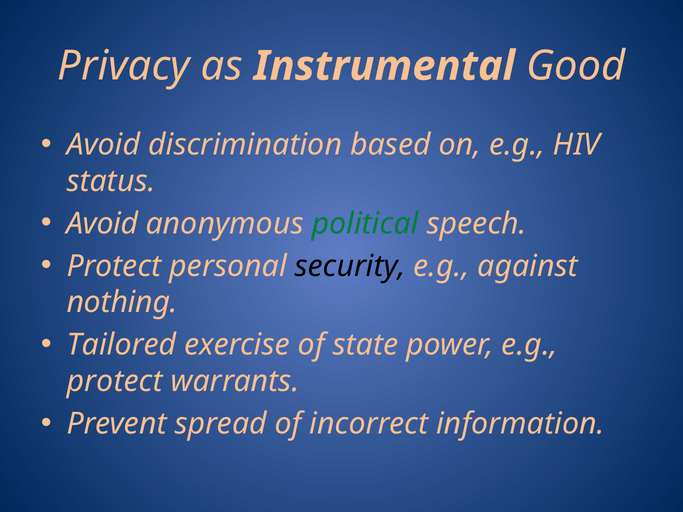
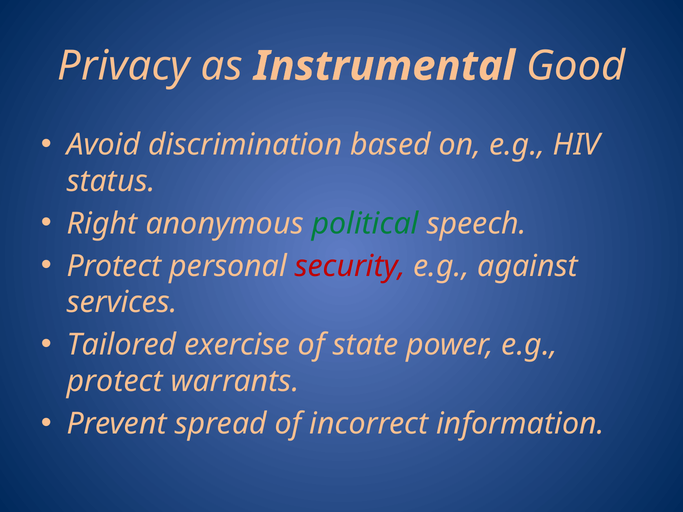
Avoid: Avoid -> Right (102, 224)
security colour: black -> red (350, 266)
nothing: nothing -> services (122, 303)
